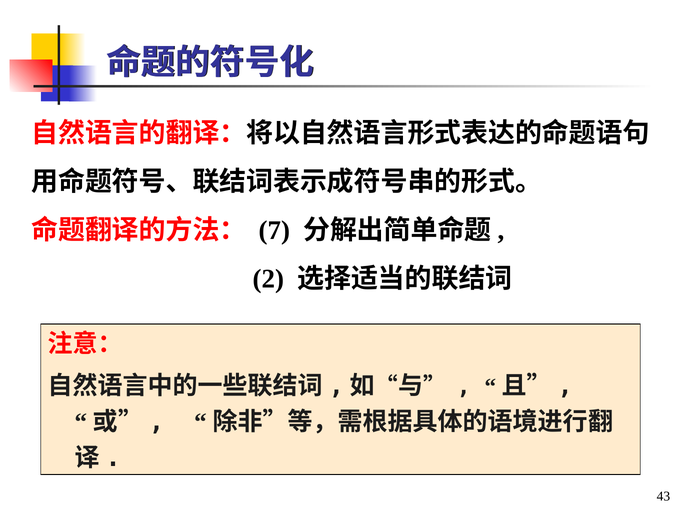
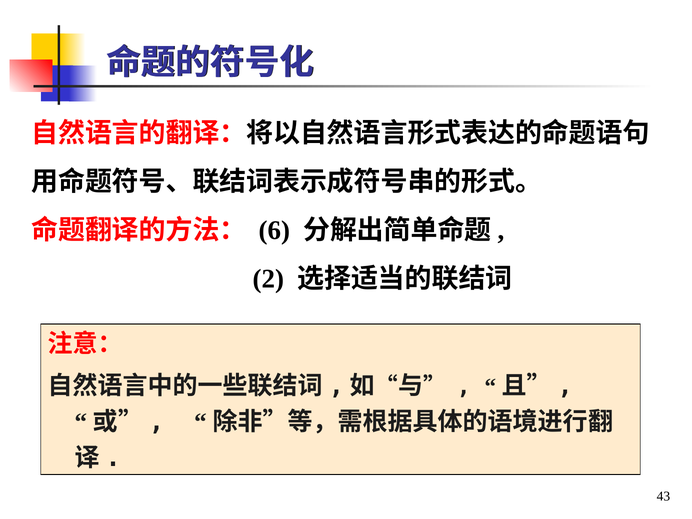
7: 7 -> 6 (274, 230)
